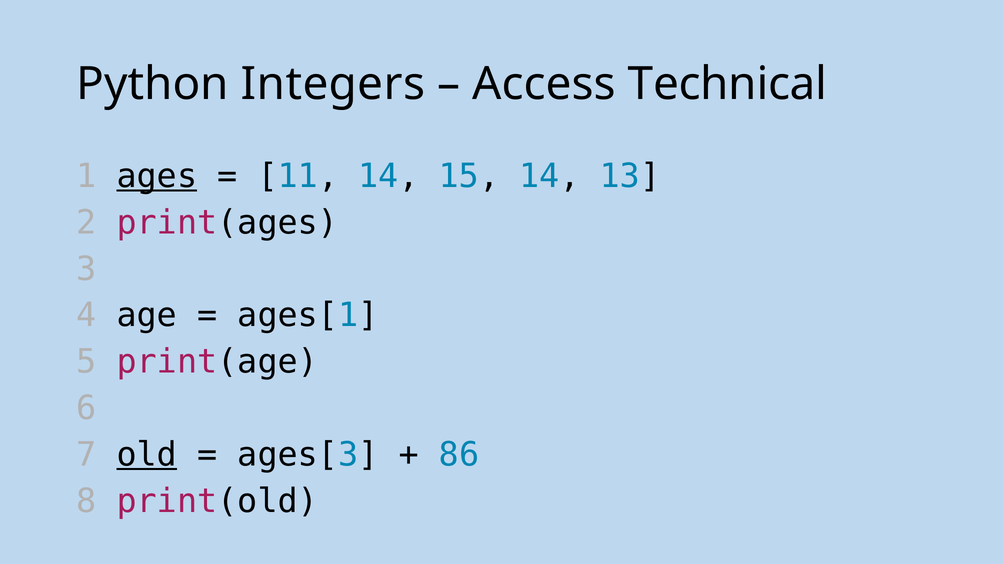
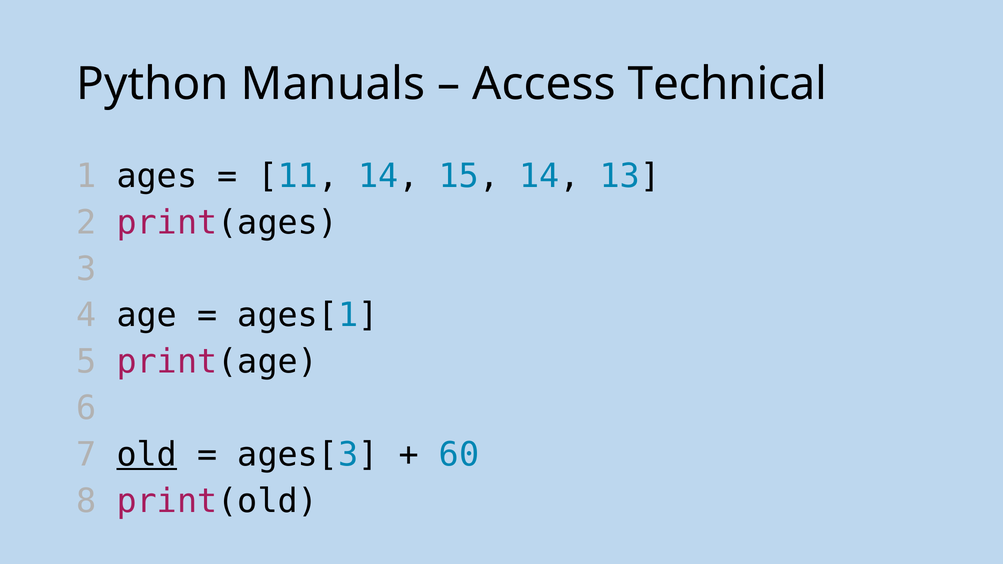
Integers: Integers -> Manuals (333, 84)
ages underline: present -> none (157, 176)
86: 86 -> 60 (459, 455)
